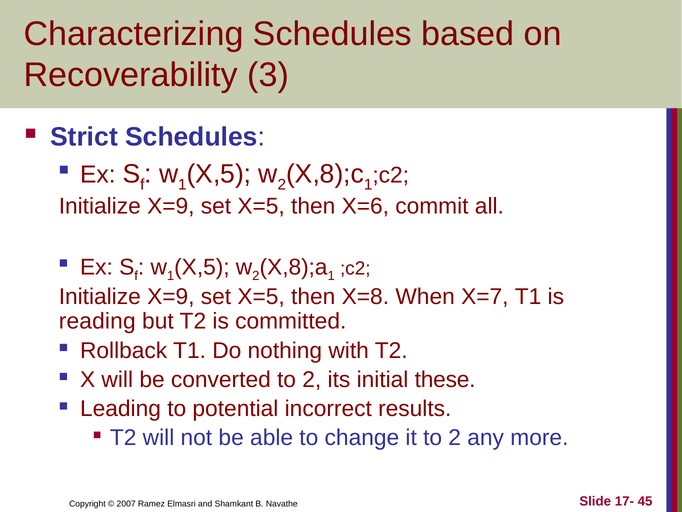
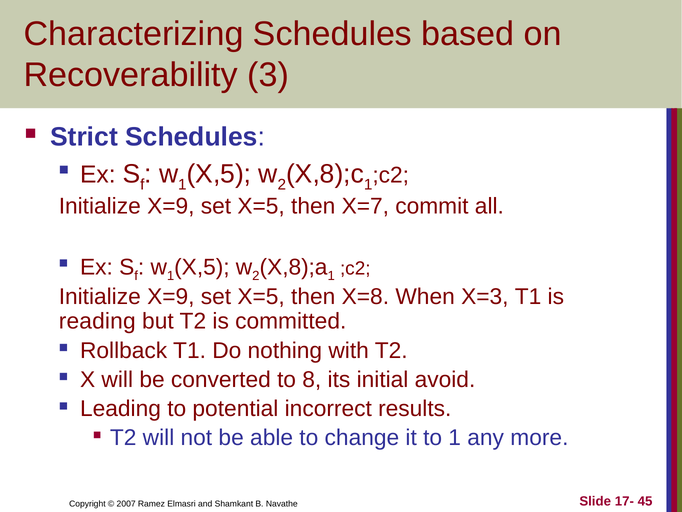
X=6: X=6 -> X=7 (365, 206)
X=7: X=7 -> X=3 (485, 297)
converted to 2: 2 -> 8 (312, 379)
these: these -> avoid (445, 379)
it to 2: 2 -> 1 (455, 437)
